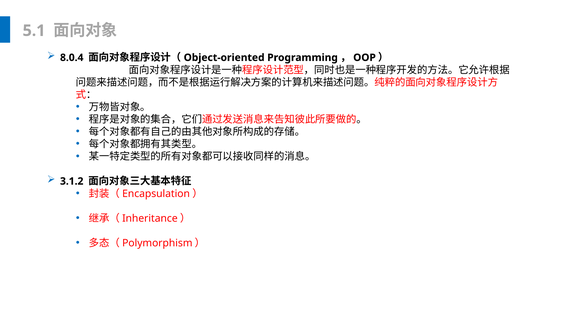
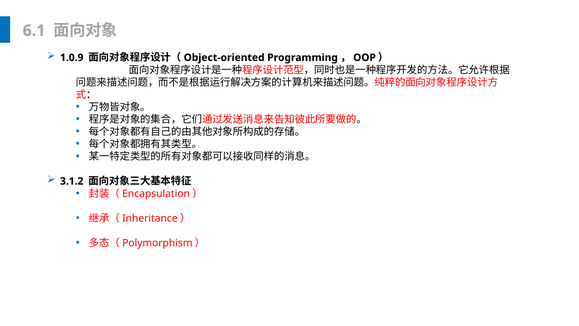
5.1: 5.1 -> 6.1 (34, 31)
8.0.4: 8.0.4 -> 1.0.9 (72, 58)
